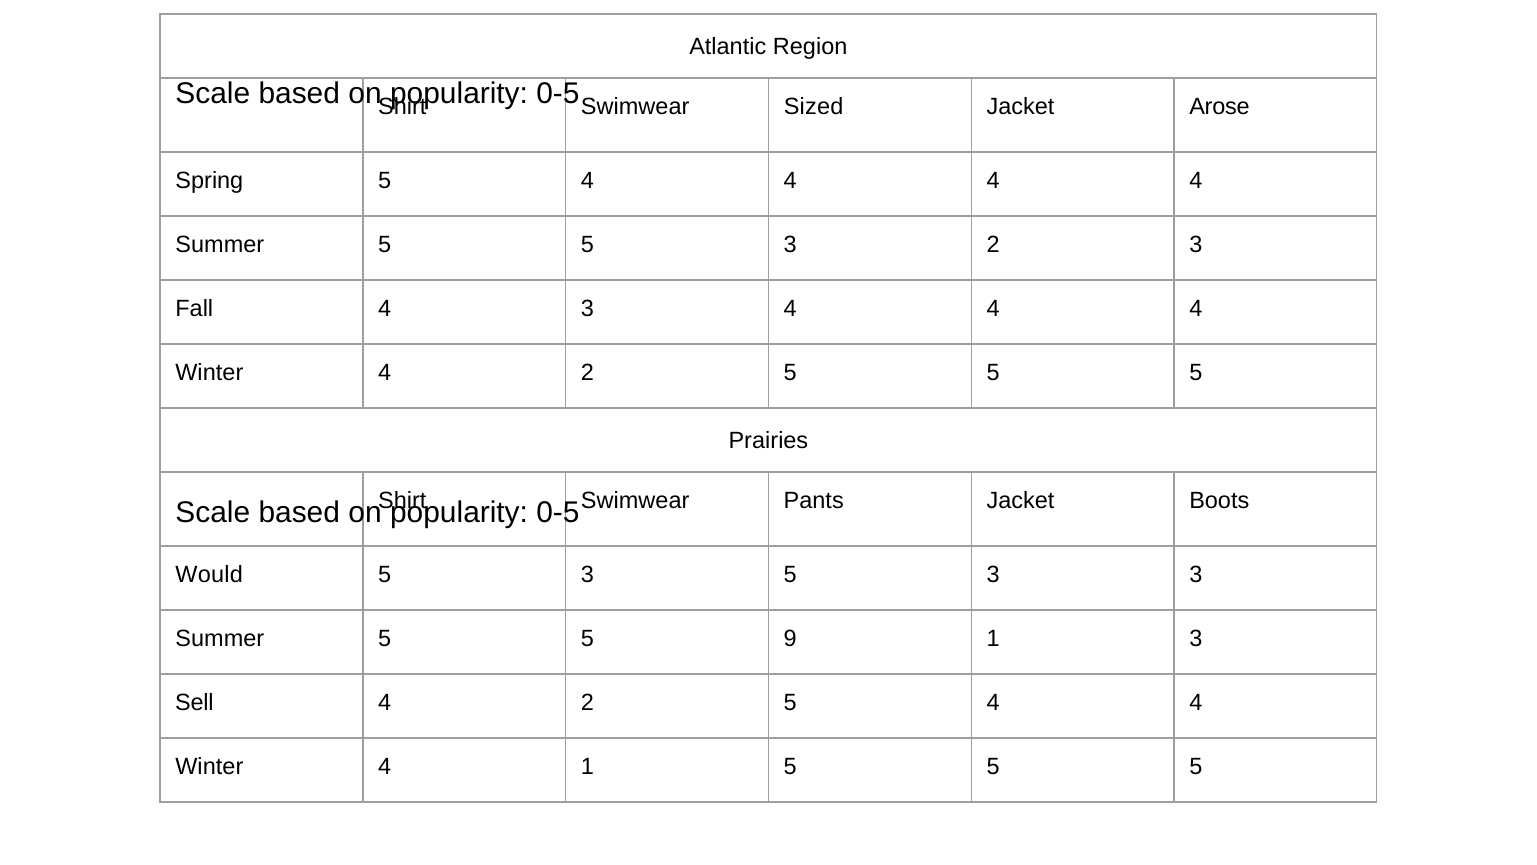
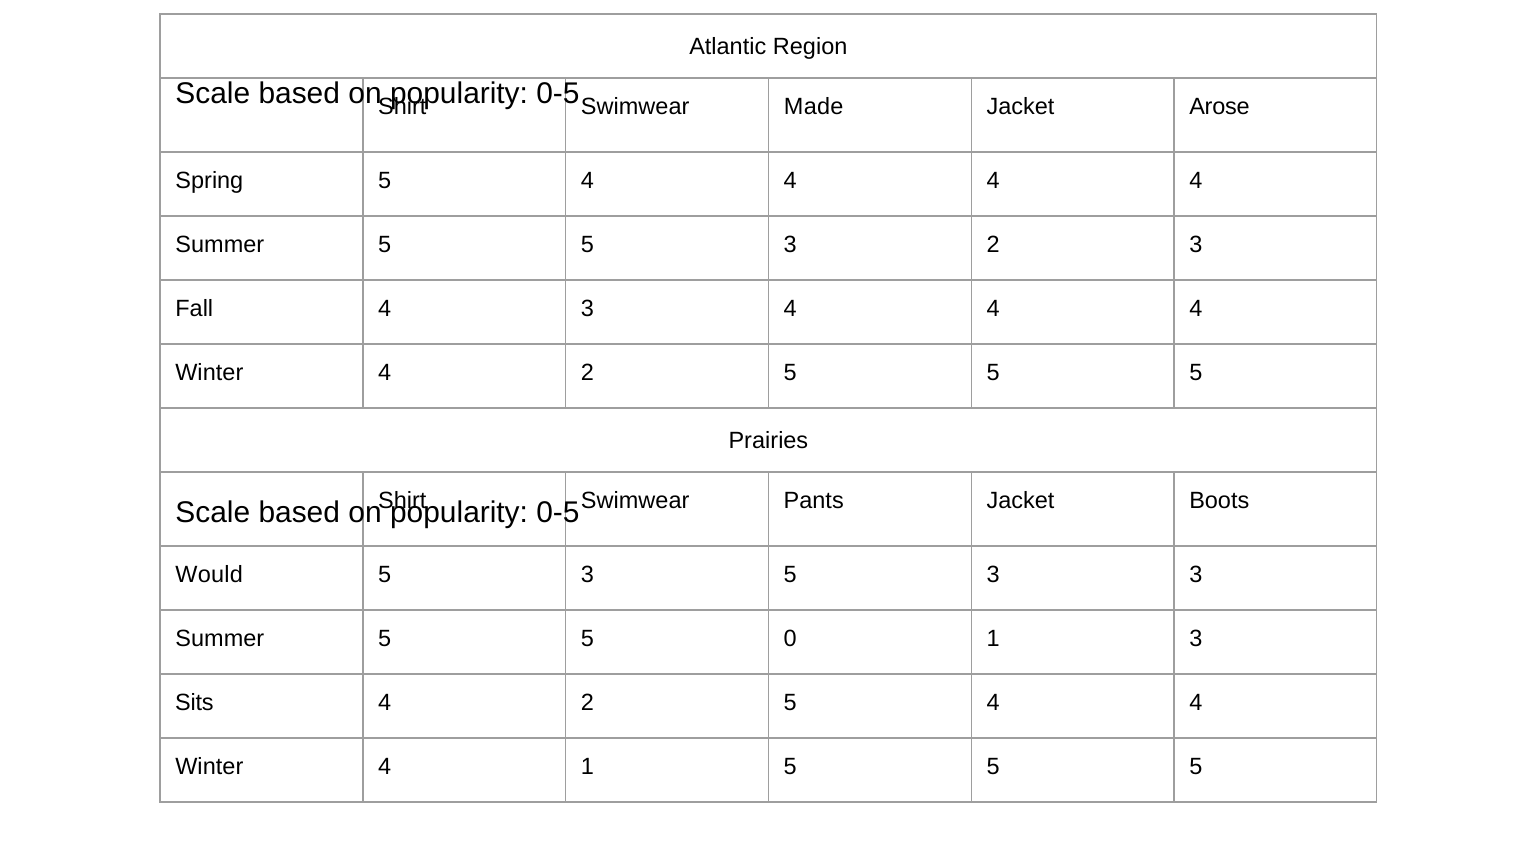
Sized: Sized -> Made (814, 107)
9: 9 -> 0 (790, 638)
Sell: Sell -> Sits (194, 702)
